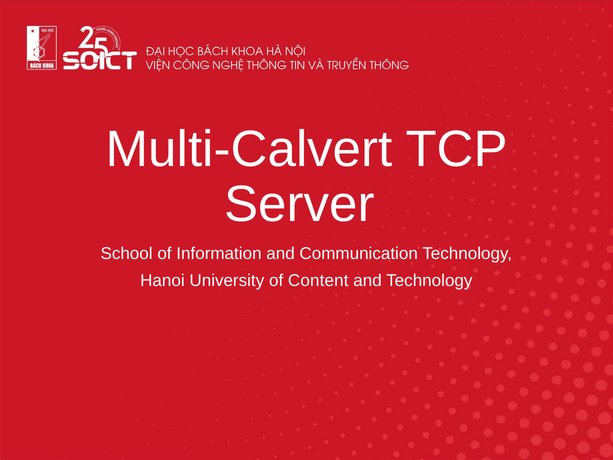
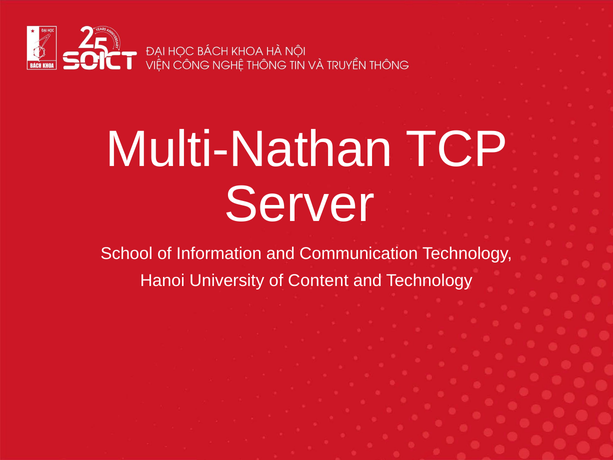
Multi-Calvert: Multi-Calvert -> Multi-Nathan (249, 149)
